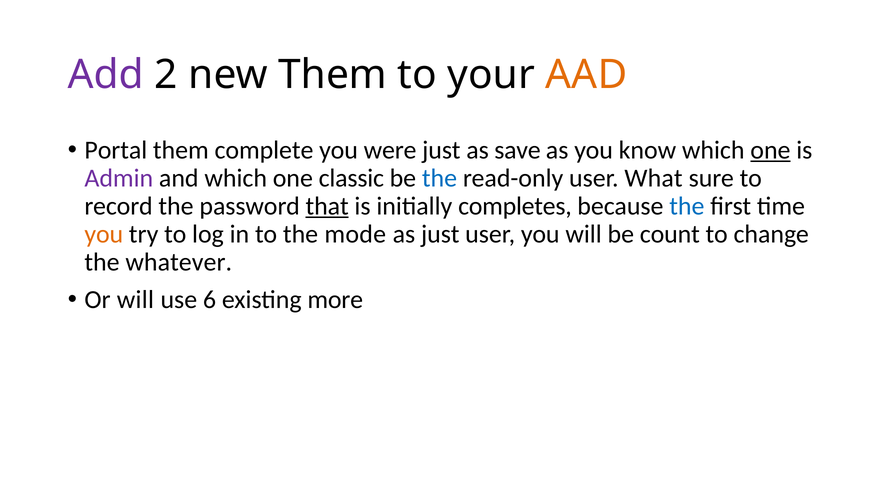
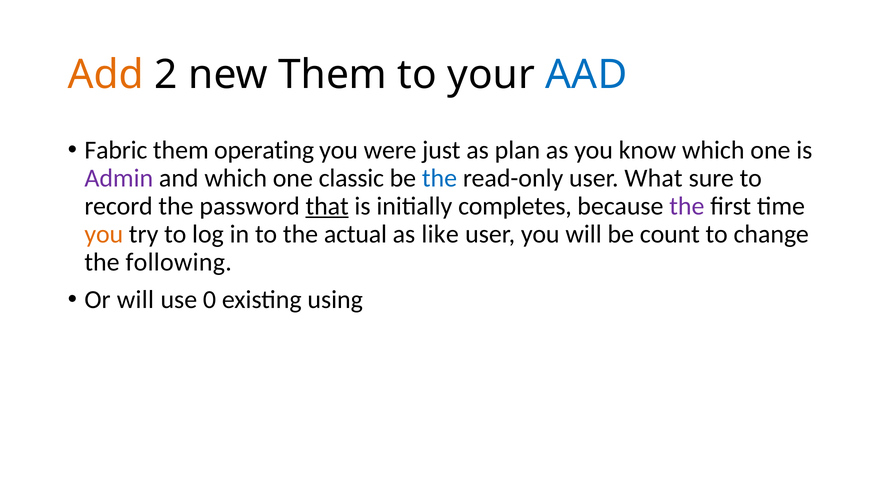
Add colour: purple -> orange (106, 75)
AAD colour: orange -> blue (586, 75)
Portal: Portal -> Fabric (116, 150)
complete: complete -> operating (264, 150)
save: save -> plan (517, 150)
one underline: present -> none (770, 150)
the colour: blue -> purple (687, 206)
mode: mode -> actual (355, 234)
as just: just -> like (440, 234)
whatever: whatever -> following (179, 262)
6: 6 -> 0 (210, 300)
more: more -> using (335, 300)
